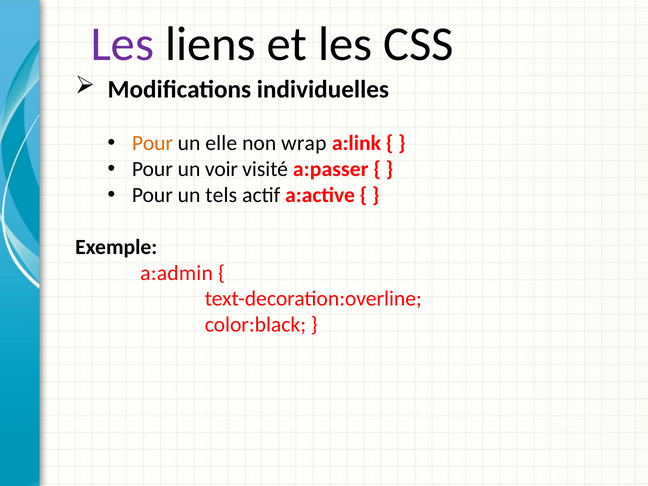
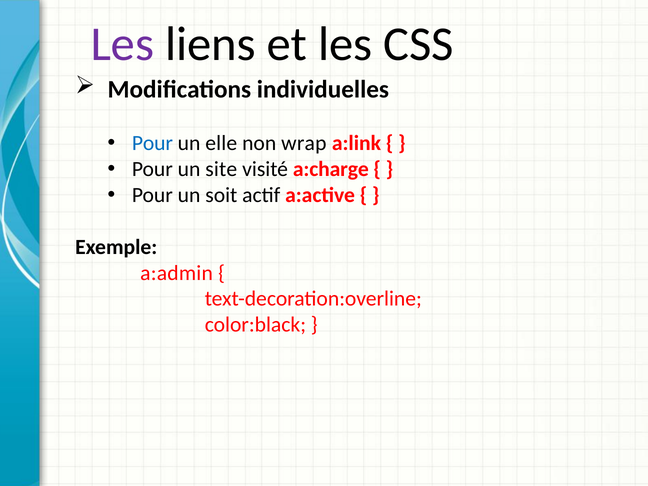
Pour colour: orange -> blue (152, 143)
voir: voir -> site (221, 169)
a:passer: a:passer -> a:charge (331, 169)
tels: tels -> soit (221, 195)
